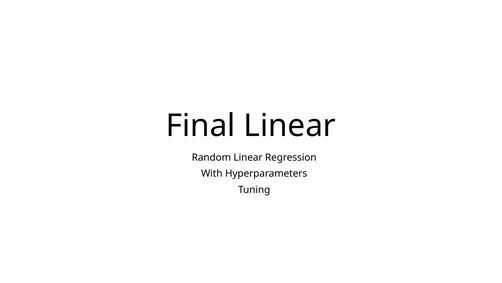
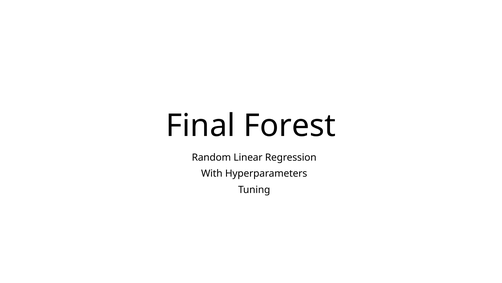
Final Linear: Linear -> Forest (290, 125)
